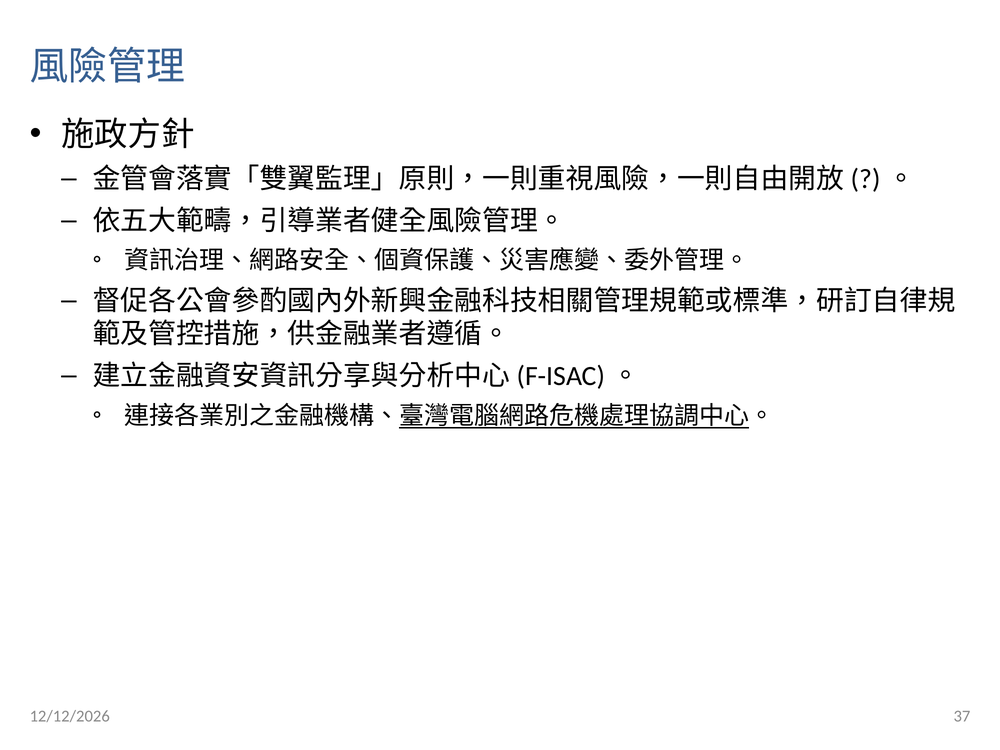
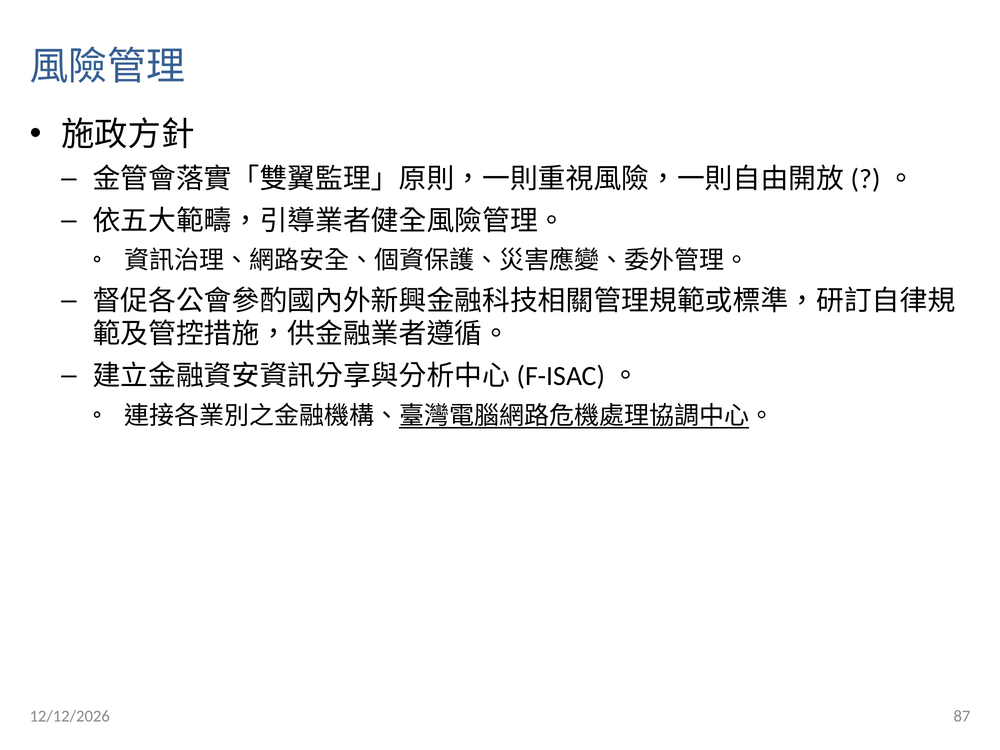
37: 37 -> 87 (962, 716)
